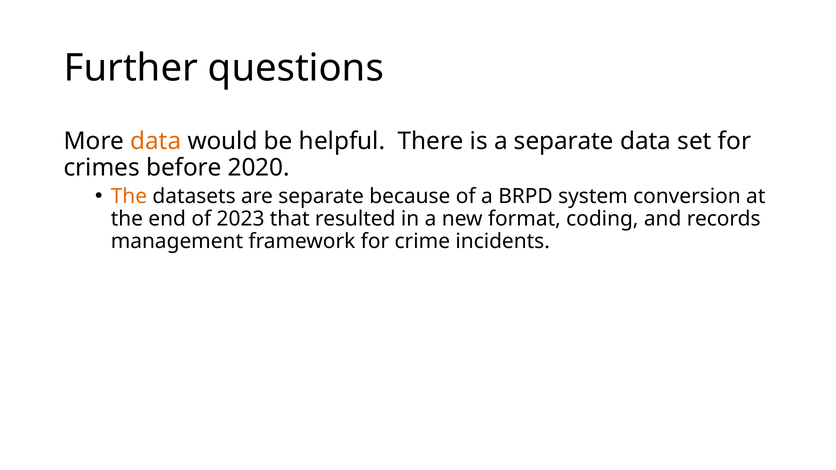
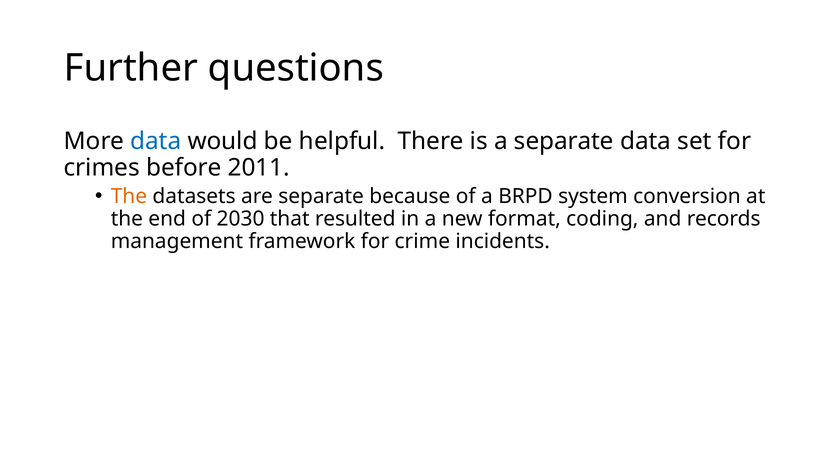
data colour: orange -> blue (156, 141)
2020: 2020 -> 2011 (259, 168)
2023: 2023 -> 2030 (241, 219)
